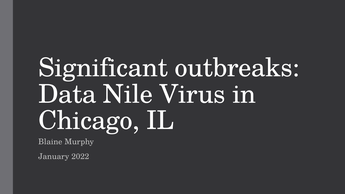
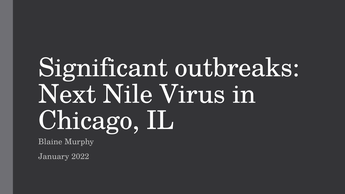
Data: Data -> Next (67, 94)
